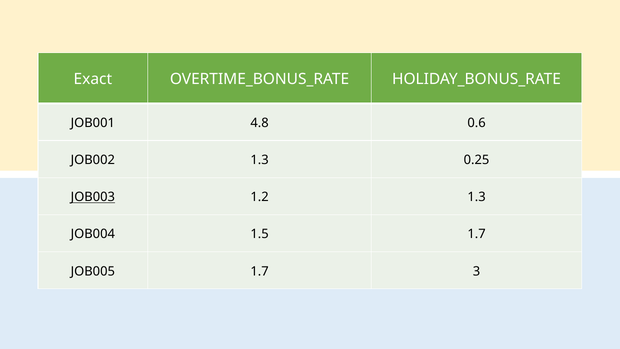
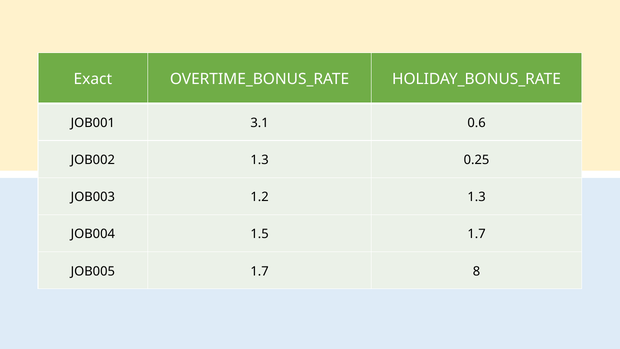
4.8: 4.8 -> 3.1 (260, 123)
JOB003 underline: present -> none (93, 197)
3: 3 -> 8 (477, 271)
